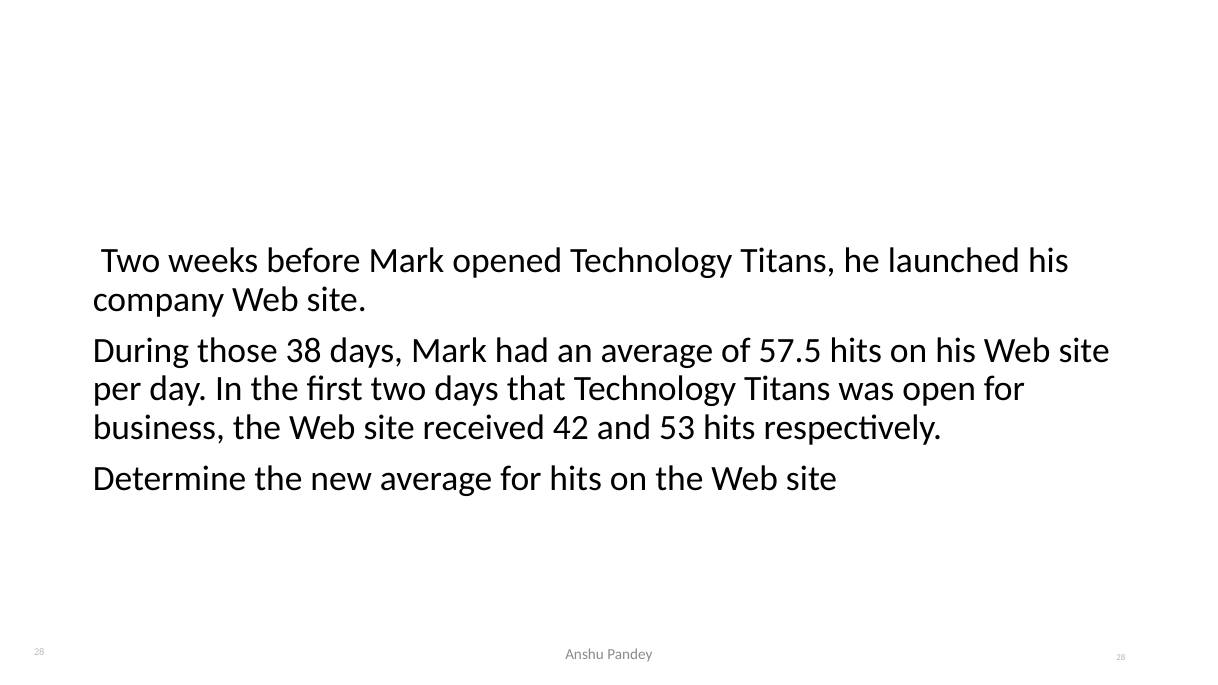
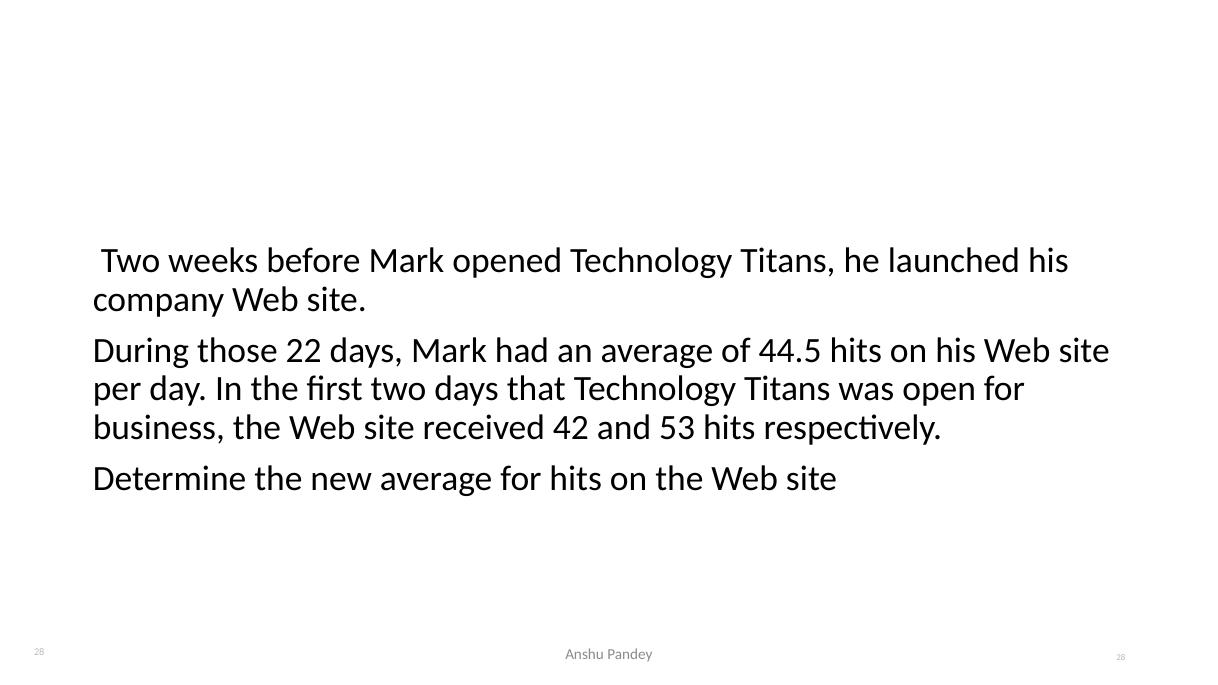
38: 38 -> 22 (304, 351)
57.5: 57.5 -> 44.5 (790, 351)
